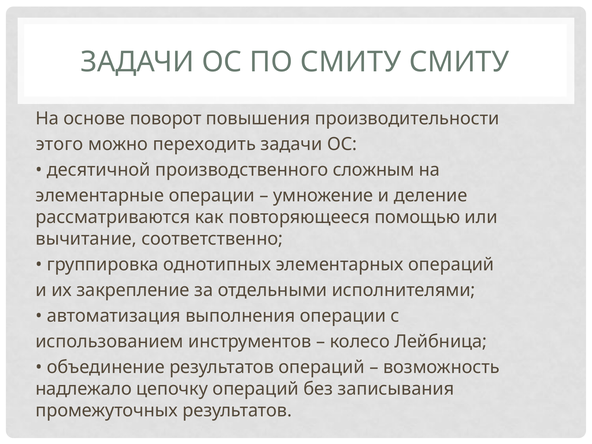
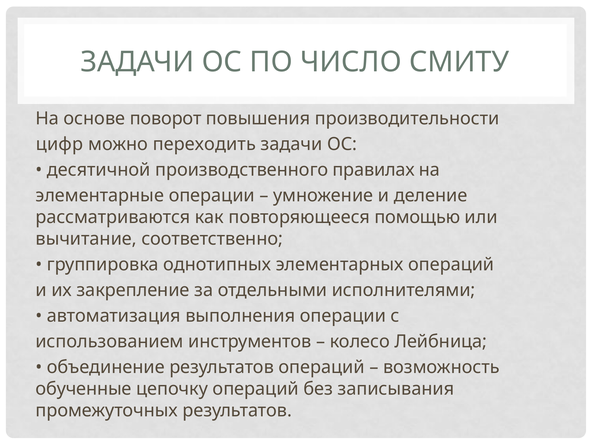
ПО СМИТУ: СМИТУ -> ЧИСЛО (351, 62)
этого: этого -> цифр (59, 144)
сложным: сложным -> правилах (374, 170)
надлежало: надлежало -> обученные (84, 389)
